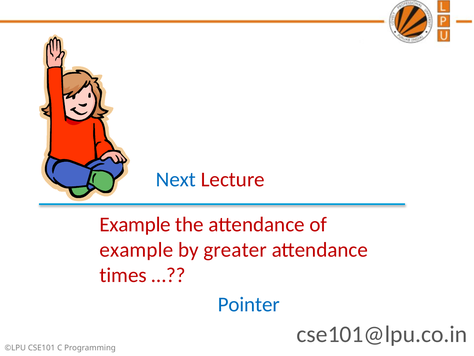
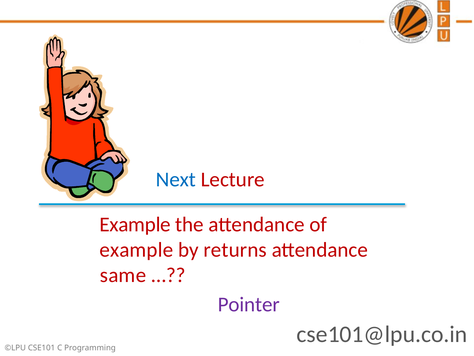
greater: greater -> returns (235, 249)
times: times -> same (123, 275)
Pointer colour: blue -> purple (249, 304)
